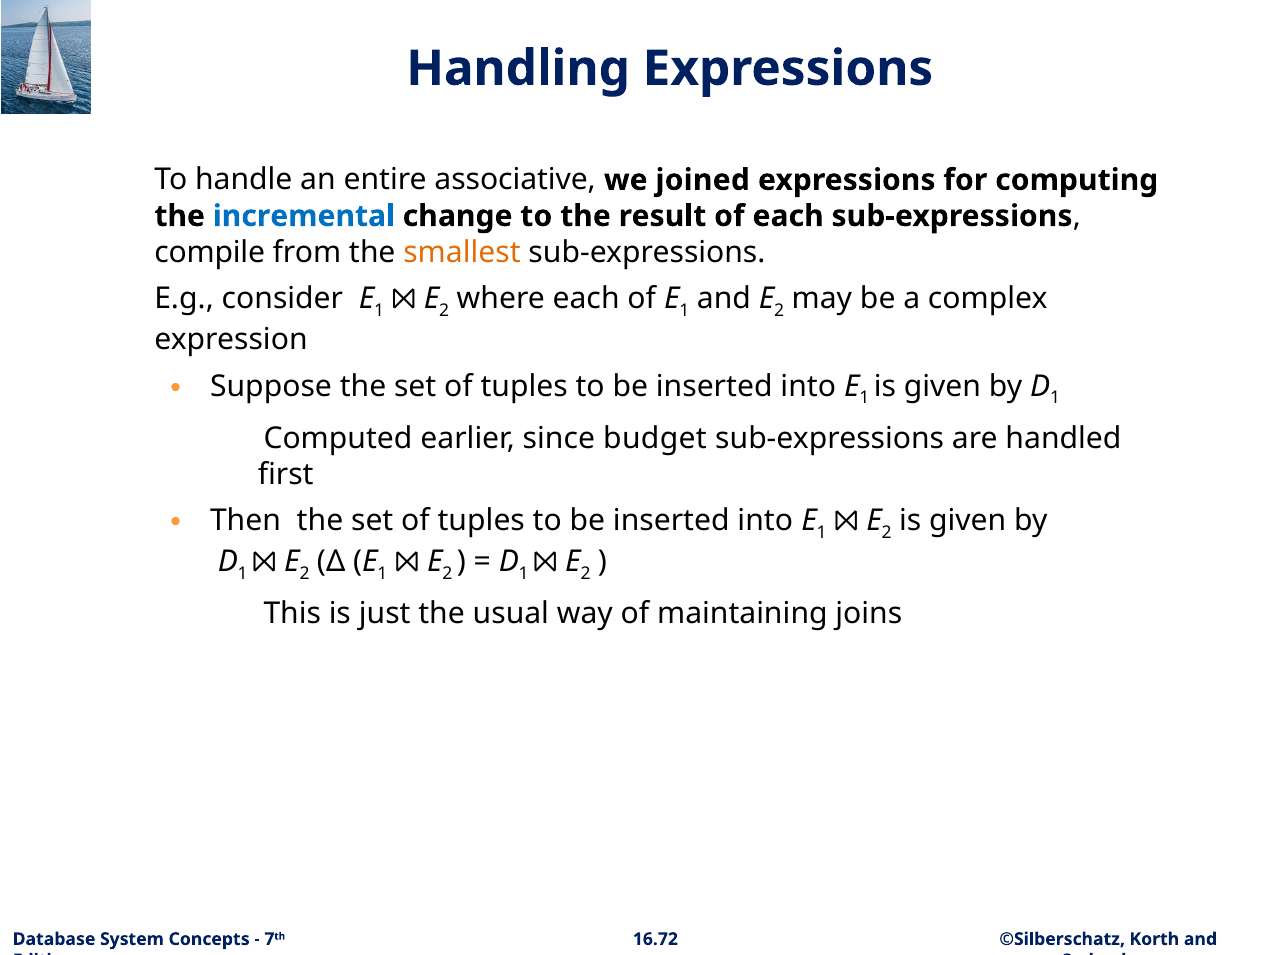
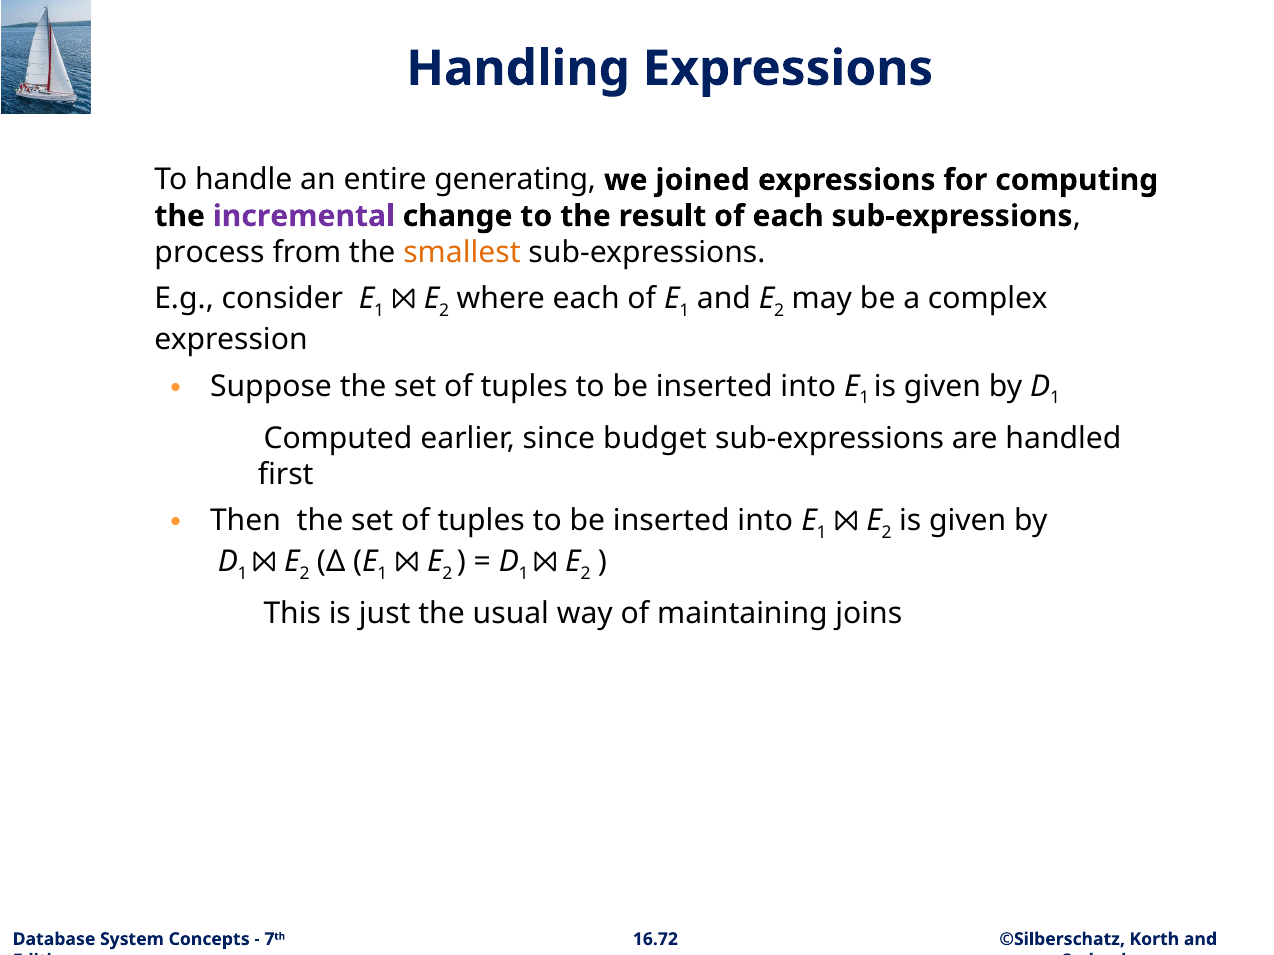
associative: associative -> generating (515, 180)
incremental colour: blue -> purple (304, 216)
compile: compile -> process (210, 252)
